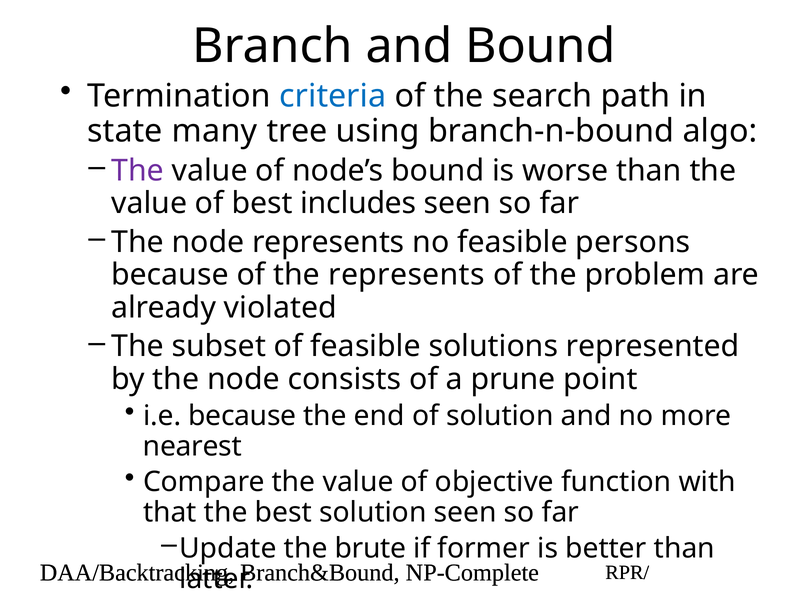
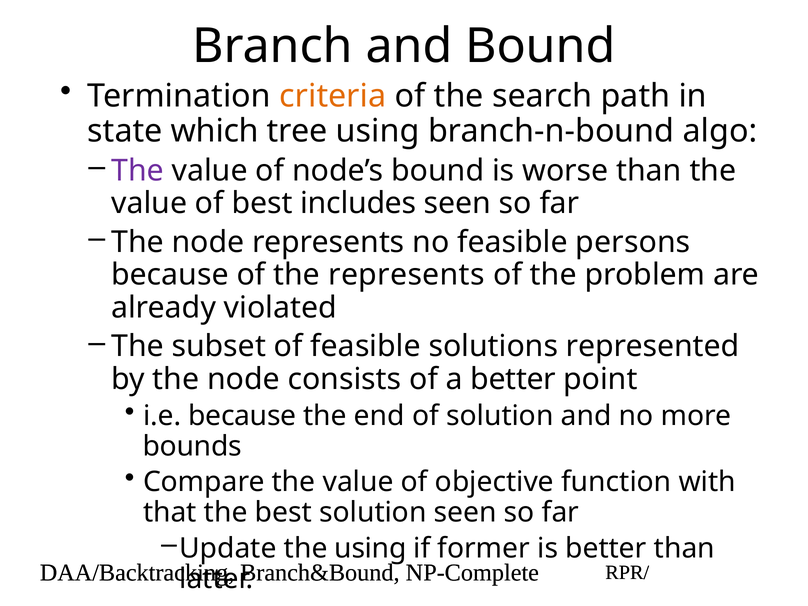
criteria colour: blue -> orange (333, 96)
many: many -> which (215, 131)
a prune: prune -> better (513, 379)
nearest: nearest -> bounds (192, 446)
the brute: brute -> using (370, 548)
